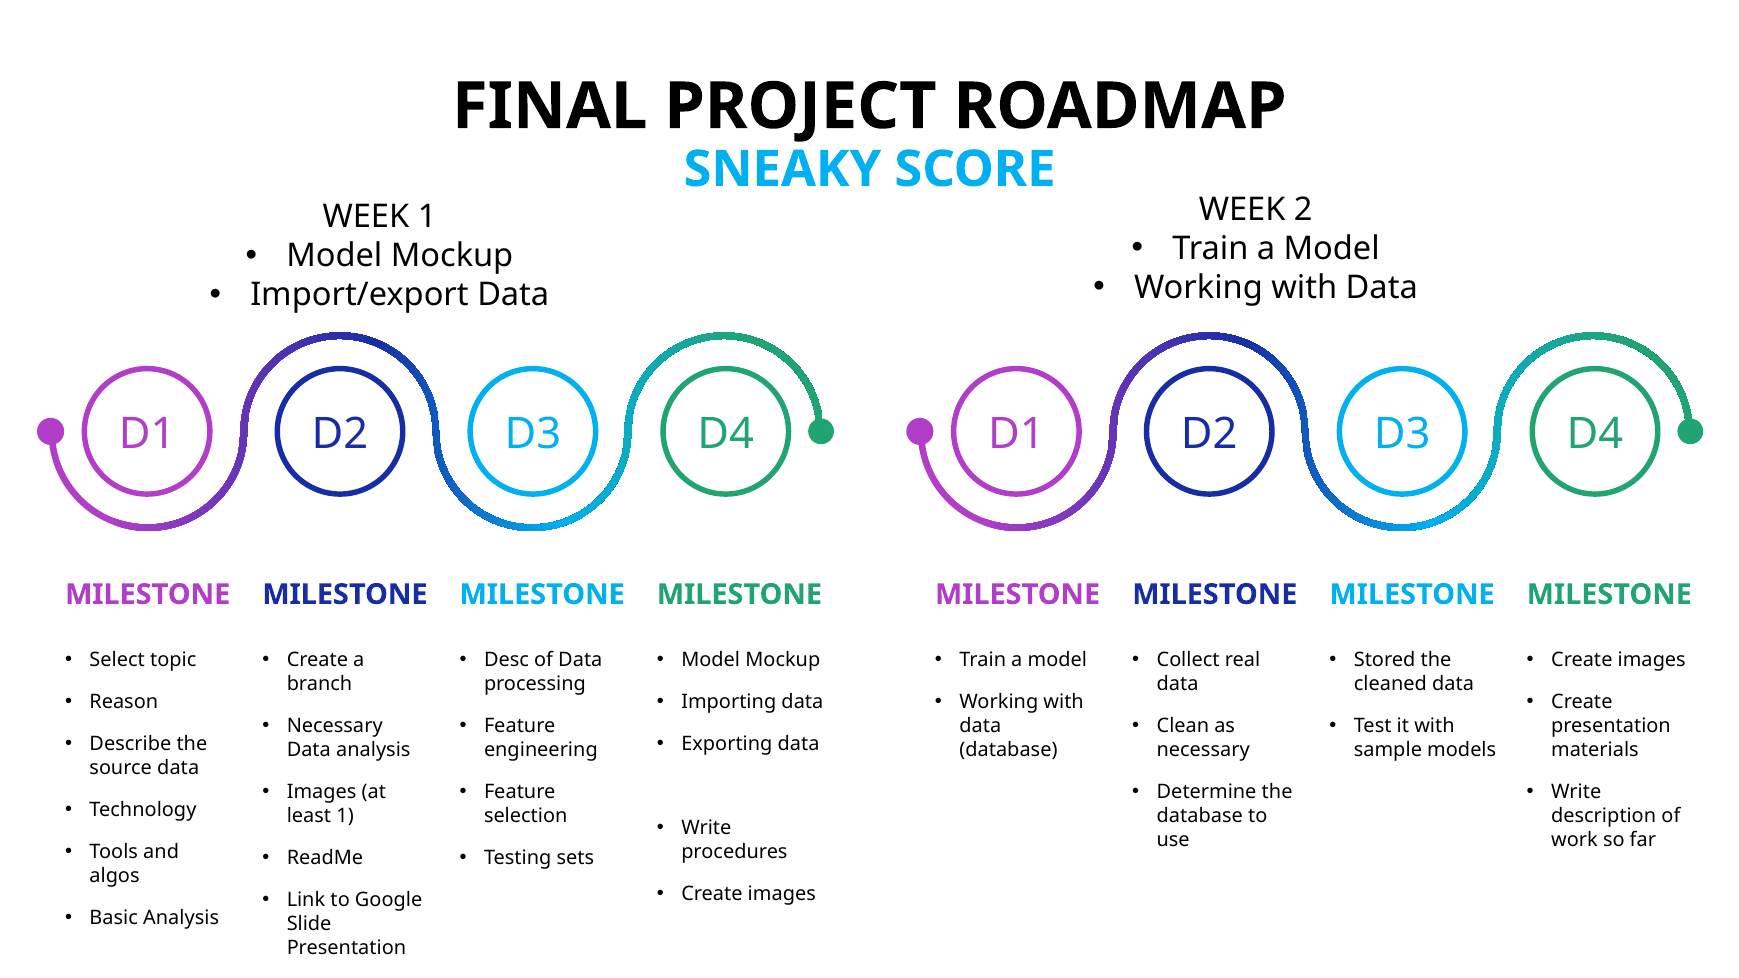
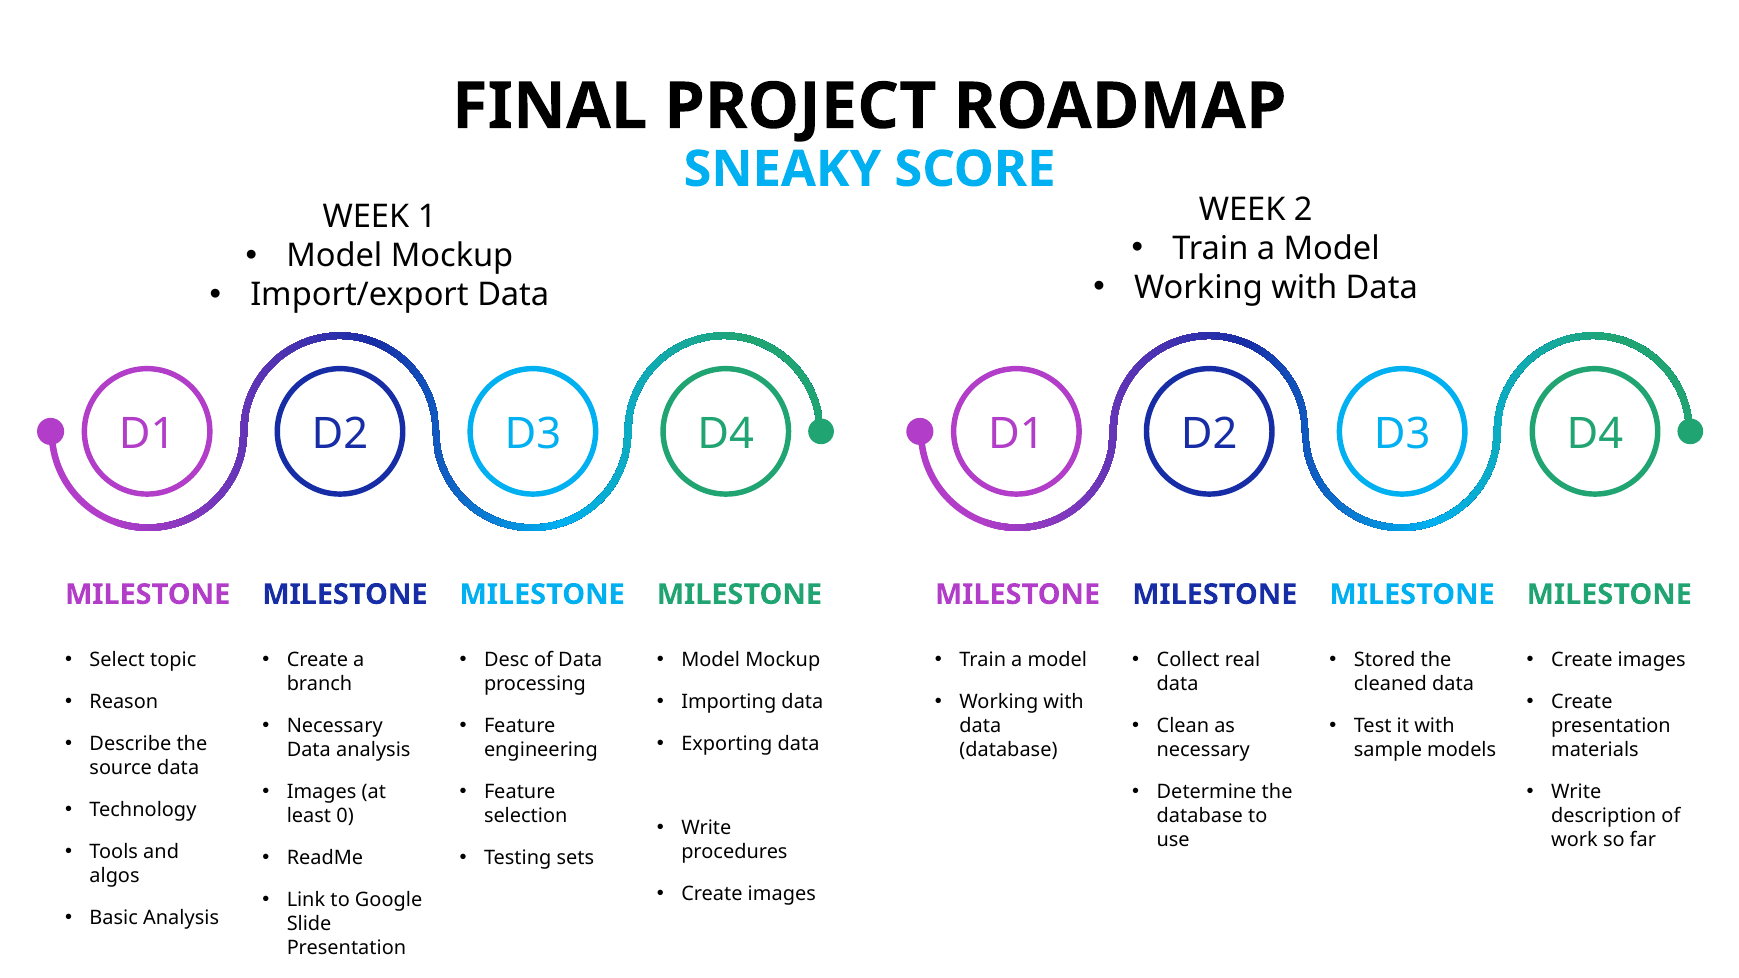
least 1: 1 -> 0 (345, 816)
